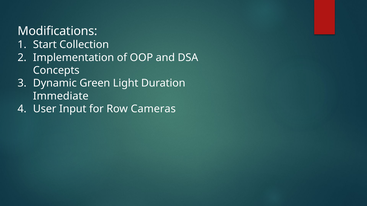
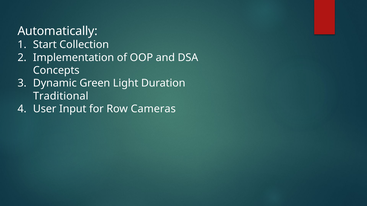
Modifications: Modifications -> Automatically (58, 31)
Immediate: Immediate -> Traditional (61, 96)
